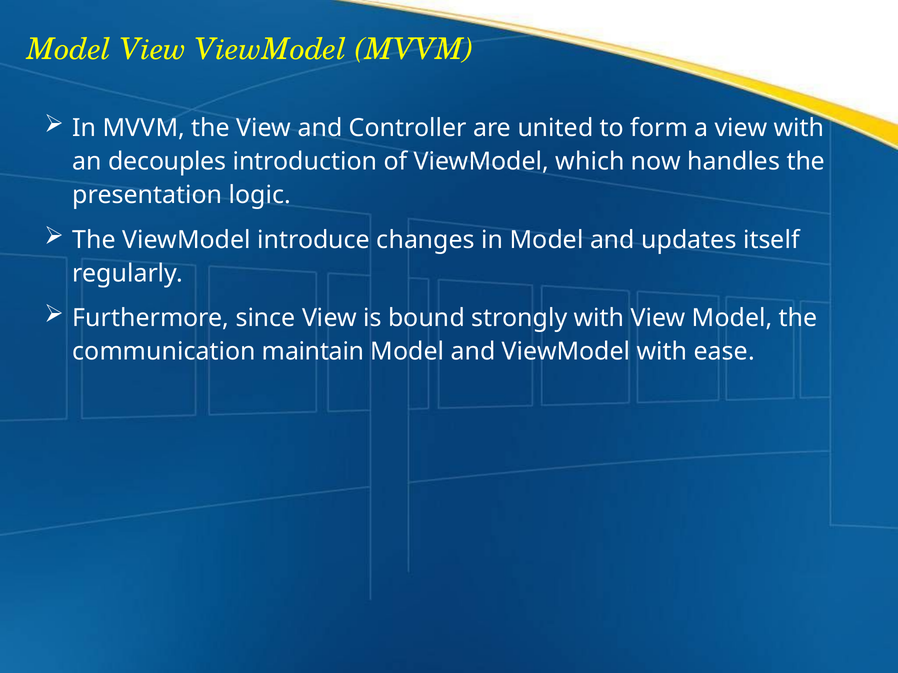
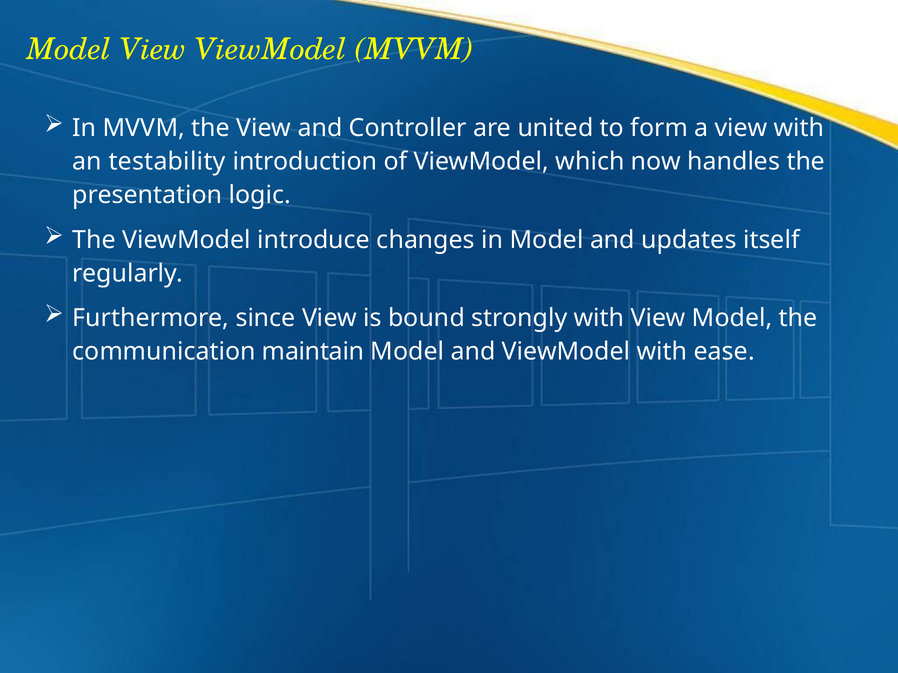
decouples: decouples -> testability (167, 162)
